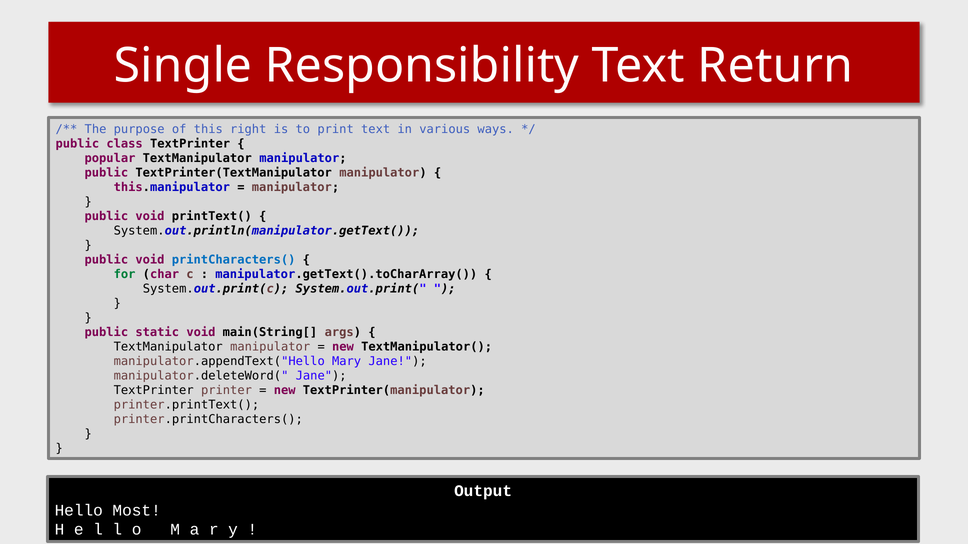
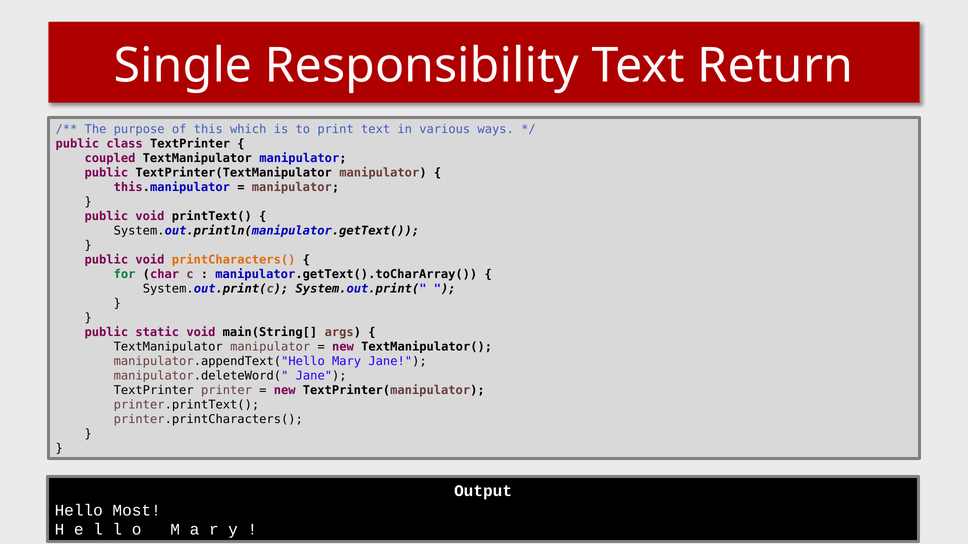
right: right -> which (248, 129)
popular: popular -> coupled (110, 158)
printCharacters( colour: blue -> orange (234, 260)
